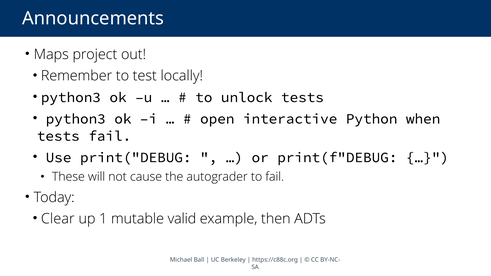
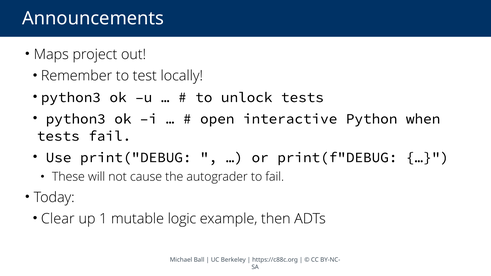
valid: valid -> logic (182, 219)
